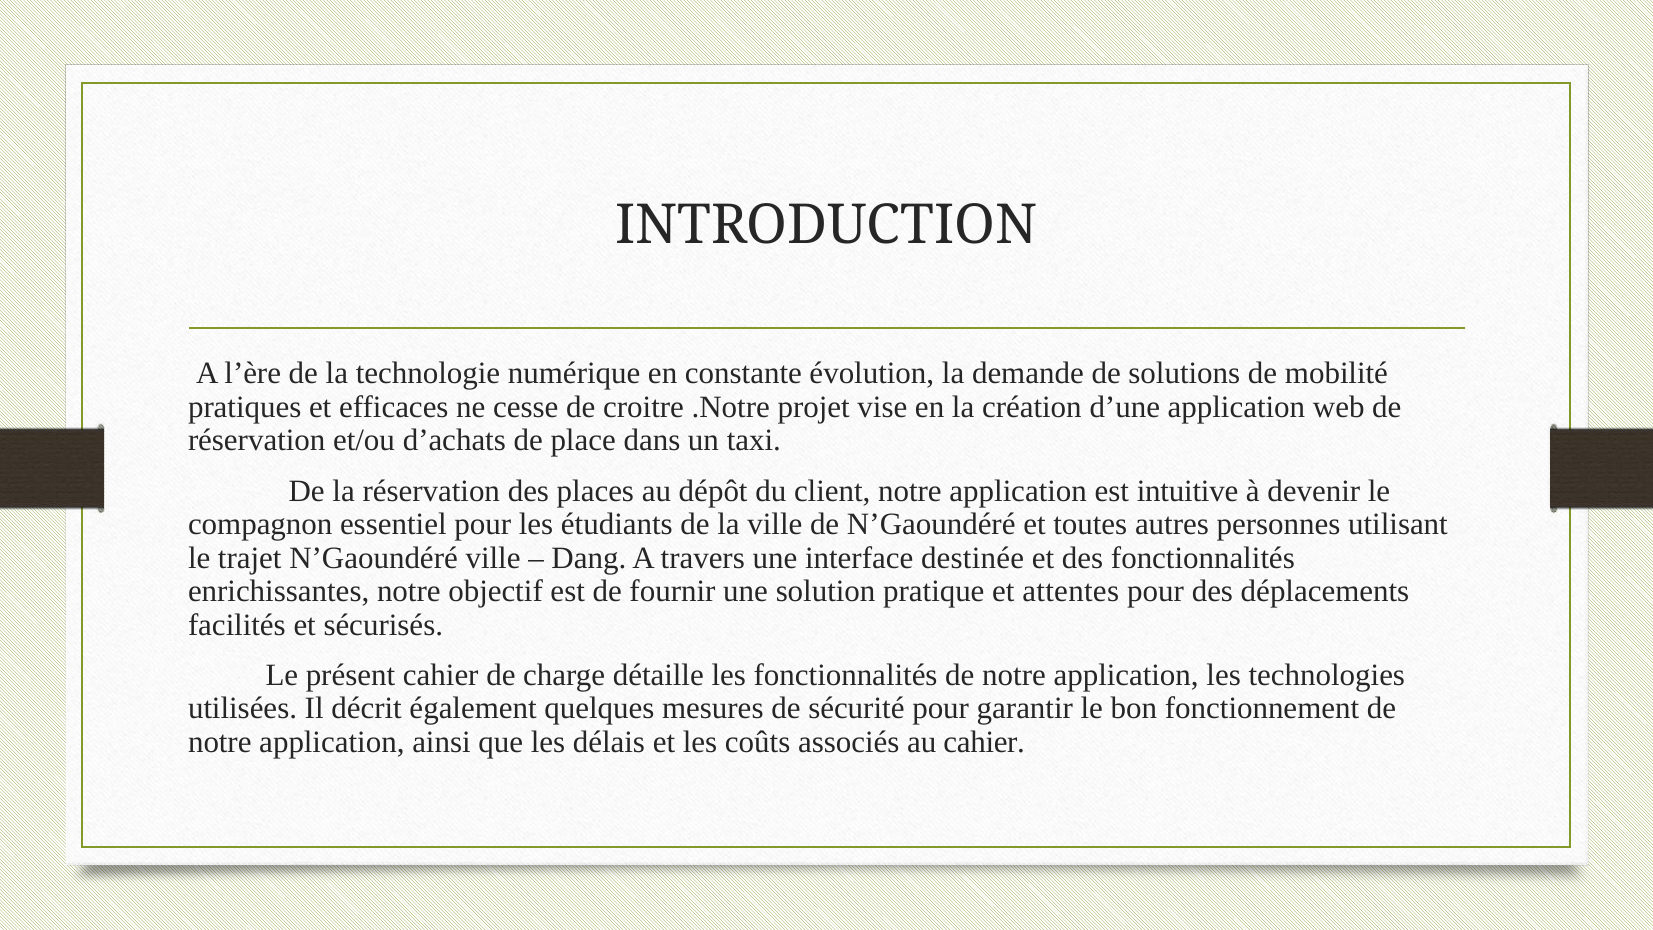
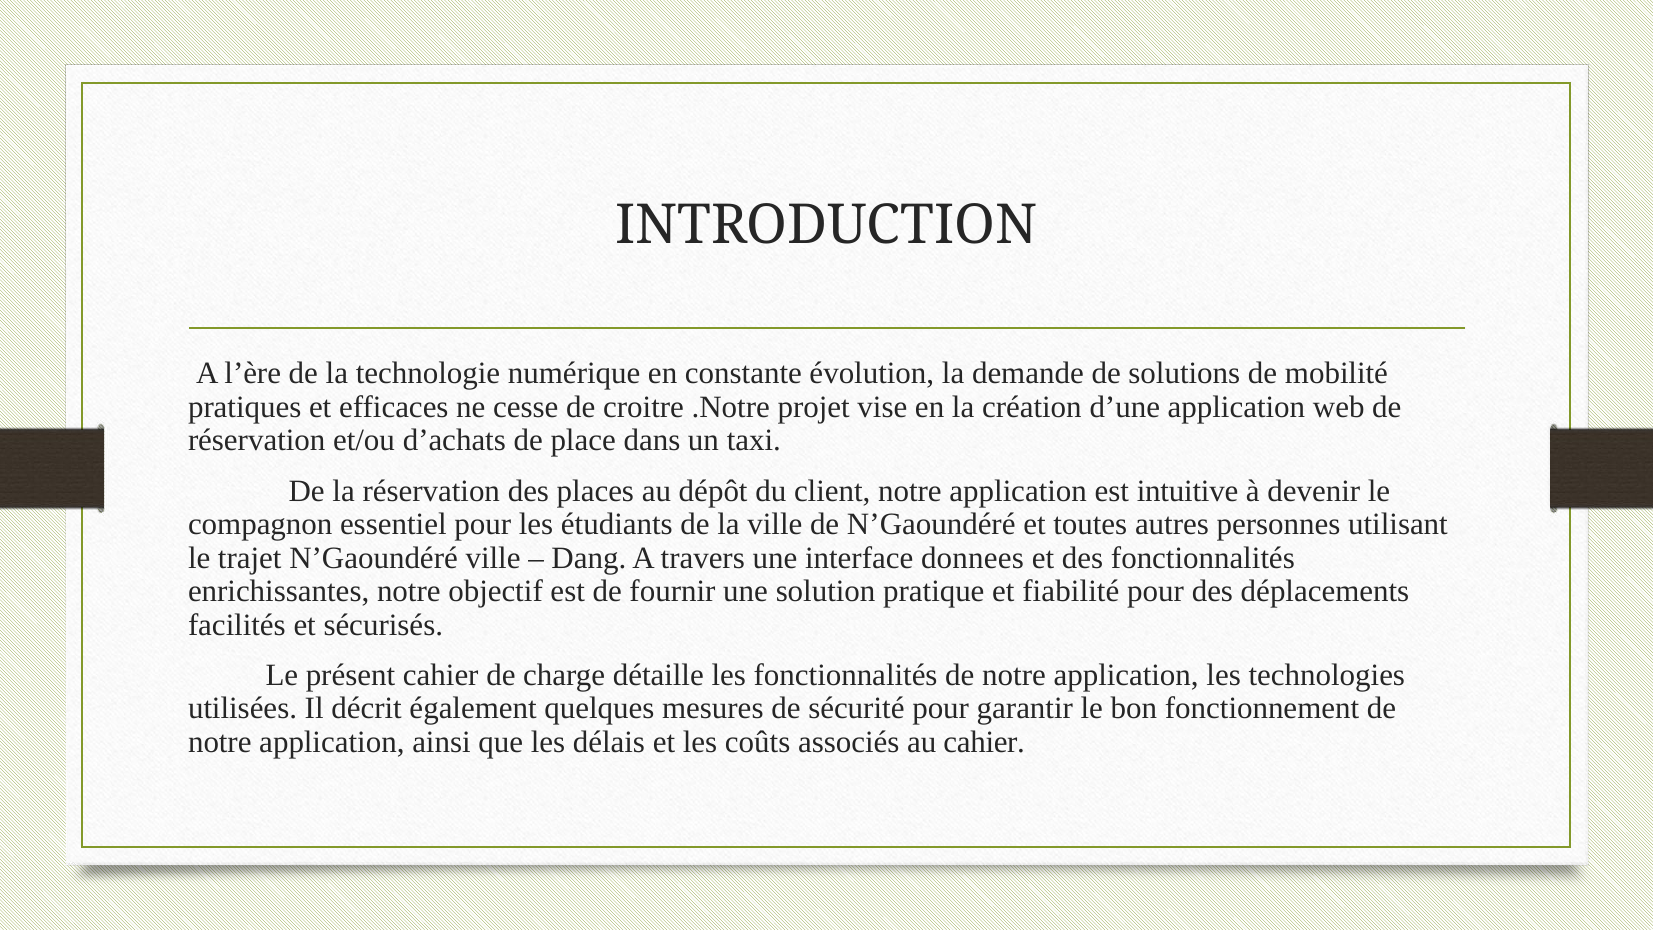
destinée: destinée -> donnees (972, 558)
attentes: attentes -> fiabilité (1071, 591)
